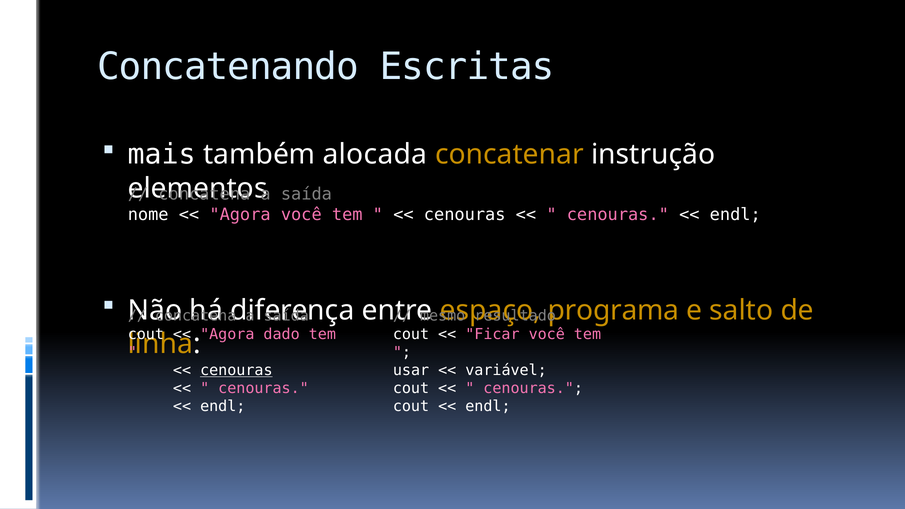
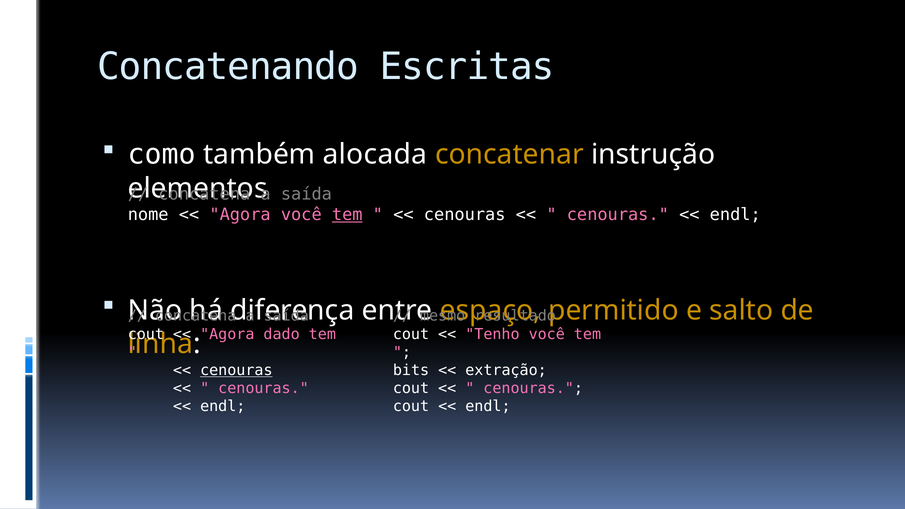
mais: mais -> como (162, 155)
tem underline: none -> present (347, 215)
programa: programa -> permitido (613, 310)
Ficar: Ficar -> Tenho (492, 334)
usar: usar -> bits (411, 370)
variável: variável -> extração (506, 370)
